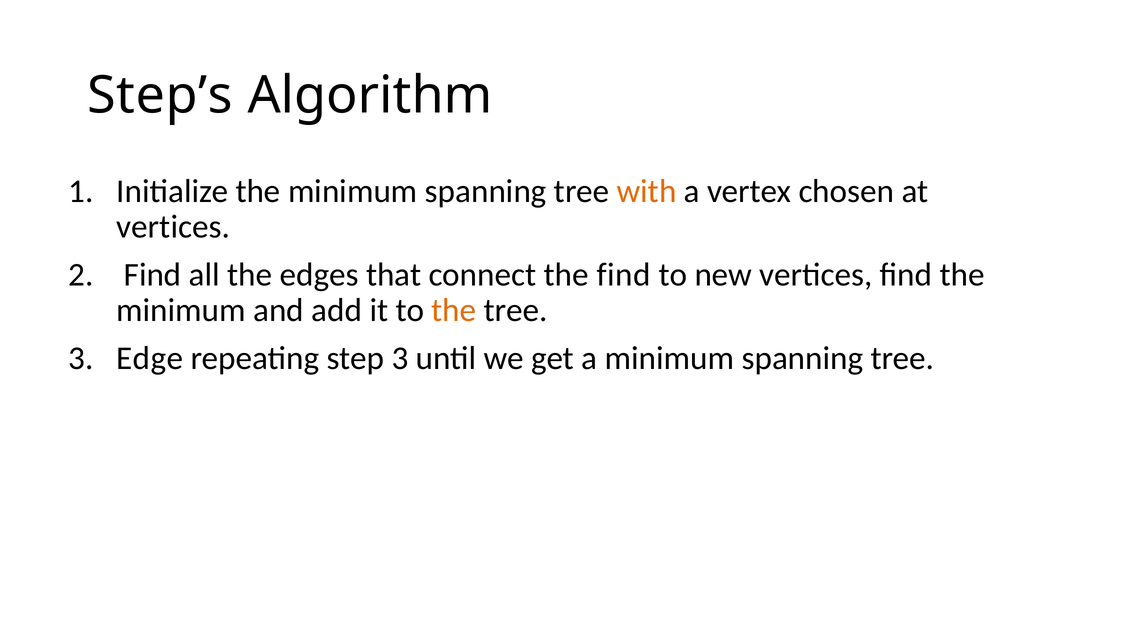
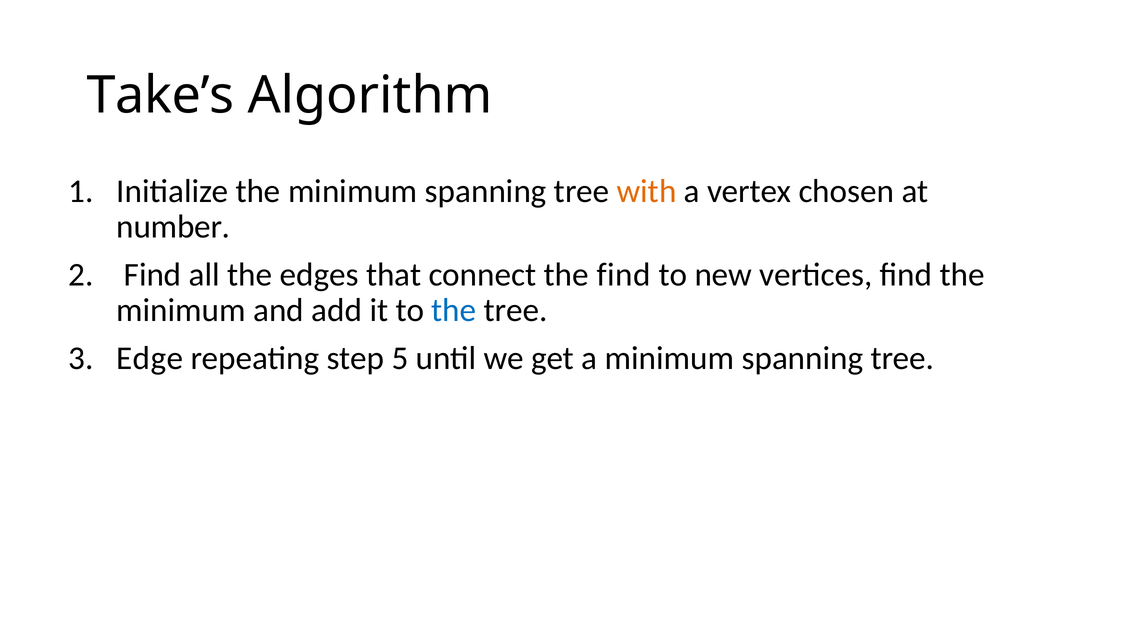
Step’s: Step’s -> Take’s (161, 96)
vertices: vertices -> number (173, 227)
the colour: orange -> blue (454, 311)
step 3: 3 -> 5 (400, 358)
